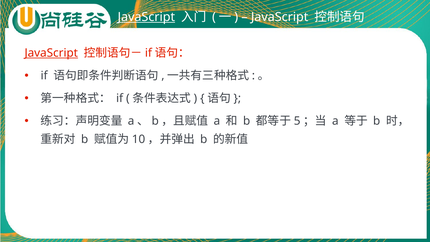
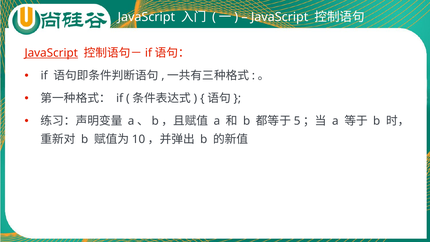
JavaScript underline: present -> none (146, 17)
